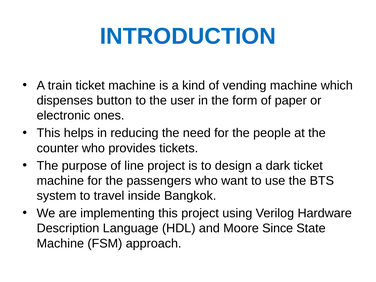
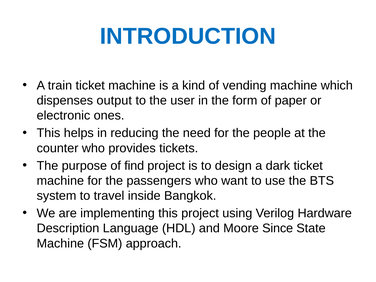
button: button -> output (114, 101)
line: line -> find (134, 166)
